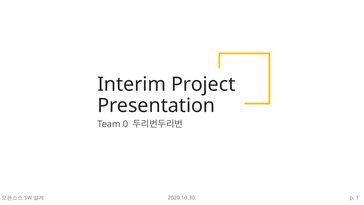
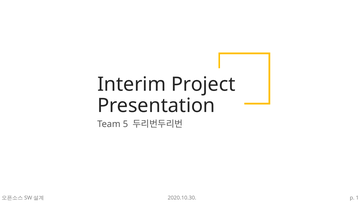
0: 0 -> 5 (125, 124)
